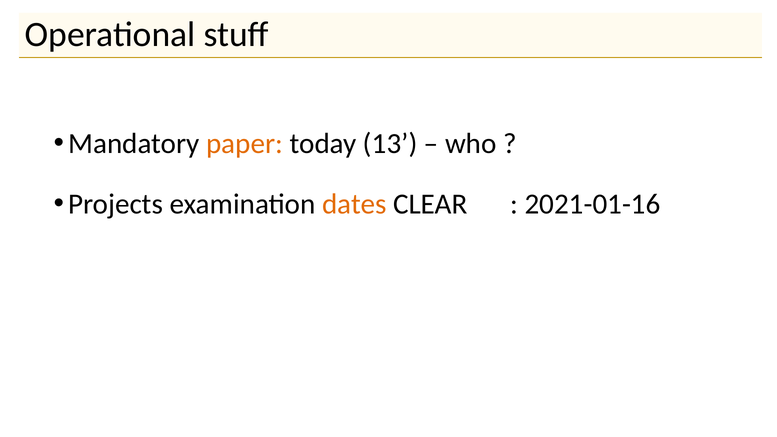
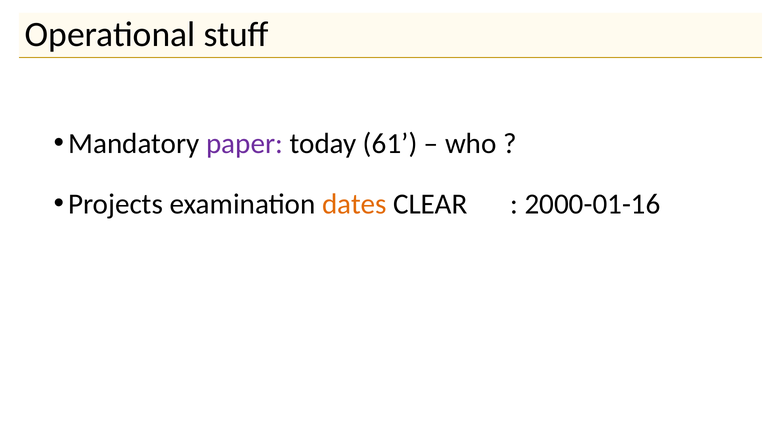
paper colour: orange -> purple (245, 143)
13: 13 -> 61 (390, 143)
2021-01-16: 2021-01-16 -> 2000-01-16 (593, 204)
